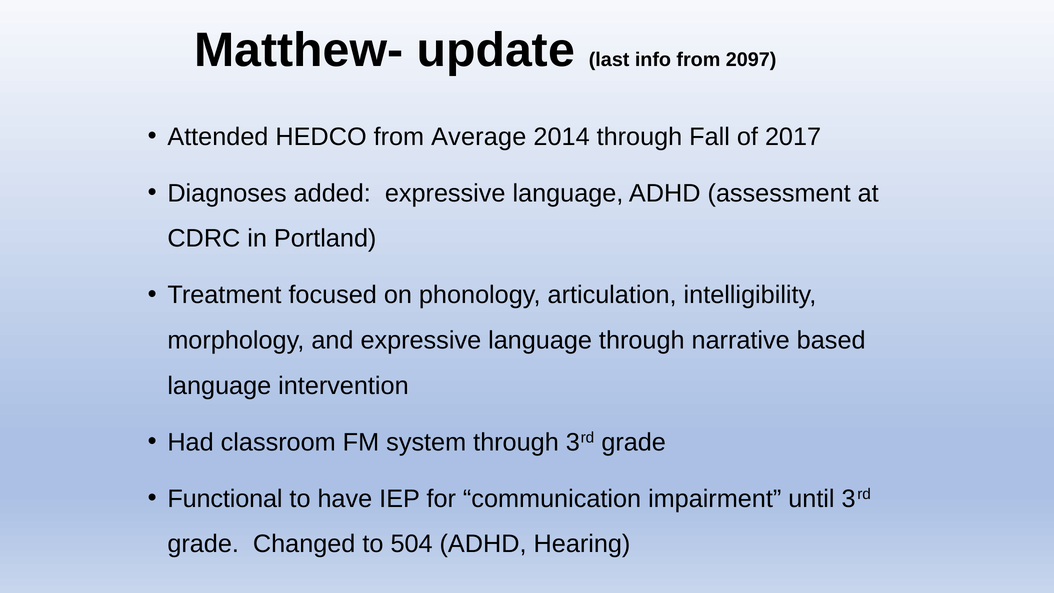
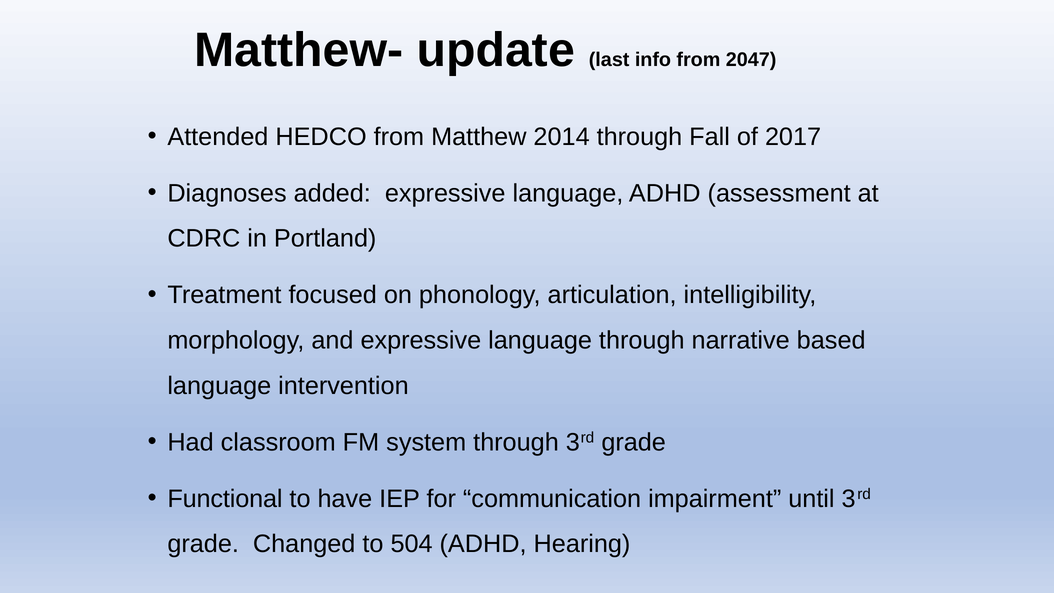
2097: 2097 -> 2047 (751, 60)
Average: Average -> Matthew (479, 137)
